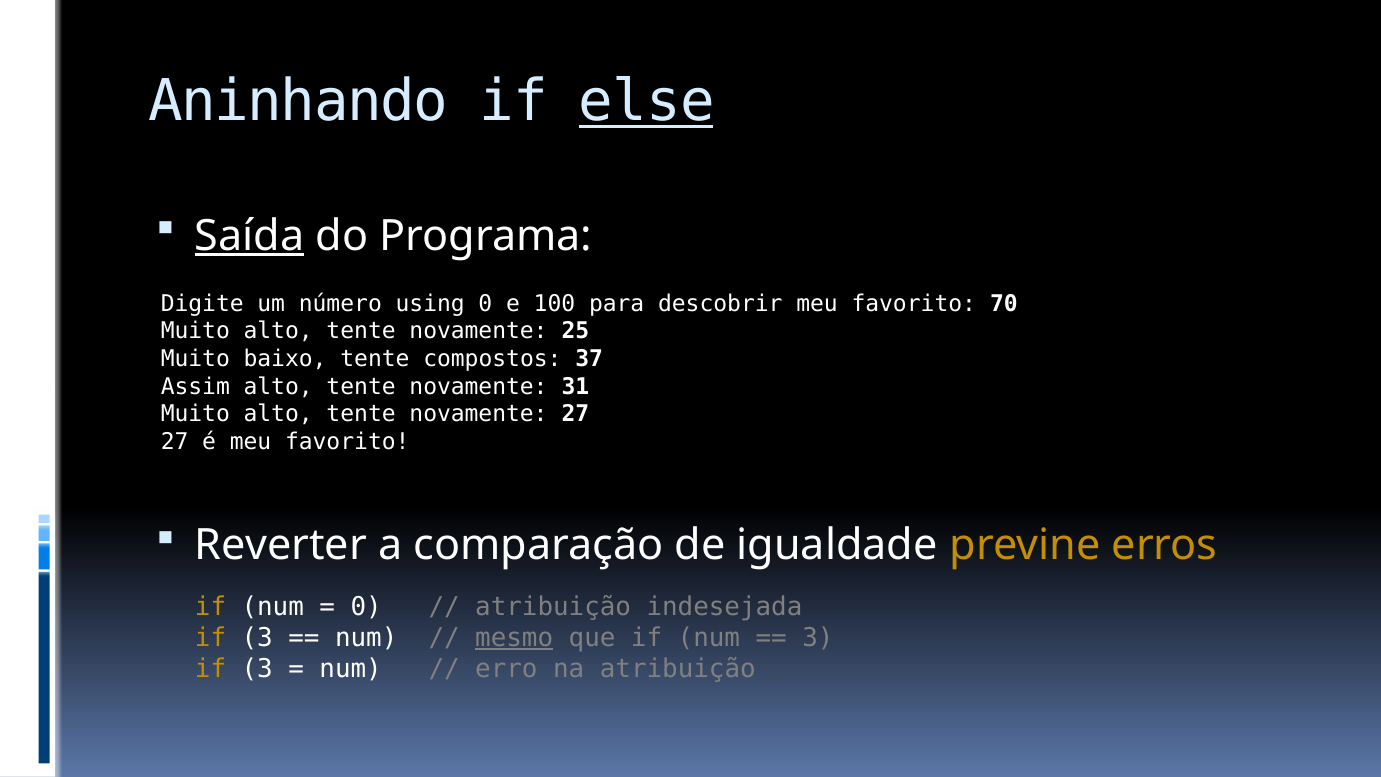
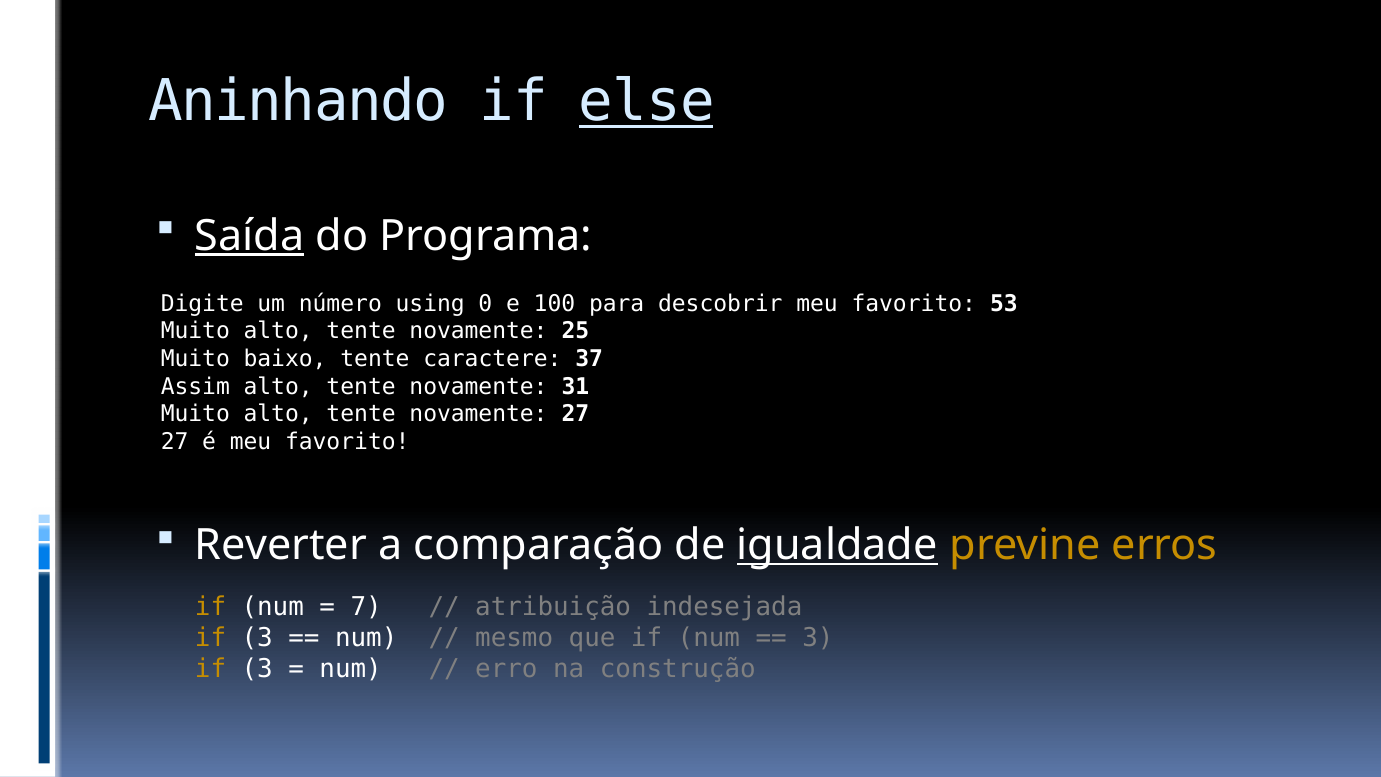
70: 70 -> 53 (1004, 304)
compostos: compostos -> caractere (492, 359)
igualdade underline: none -> present (837, 545)
0: 0 -> 7 (366, 607)
mesmo underline: present -> none (514, 638)
na atribuição: atribuição -> construção (678, 669)
